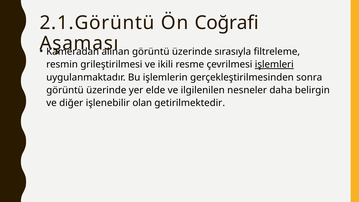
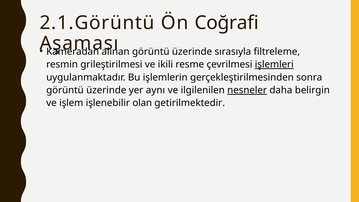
elde: elde -> aynı (155, 90)
nesneler underline: none -> present (247, 90)
diğer: diğer -> işlem (71, 103)
